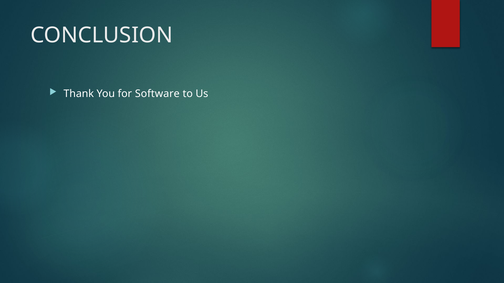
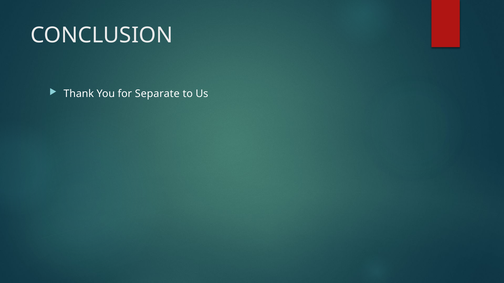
Software: Software -> Separate (157, 94)
